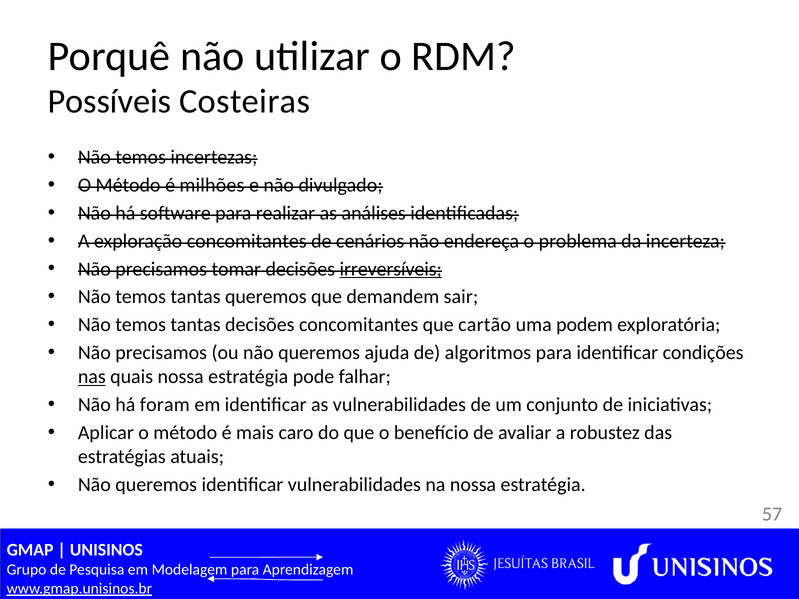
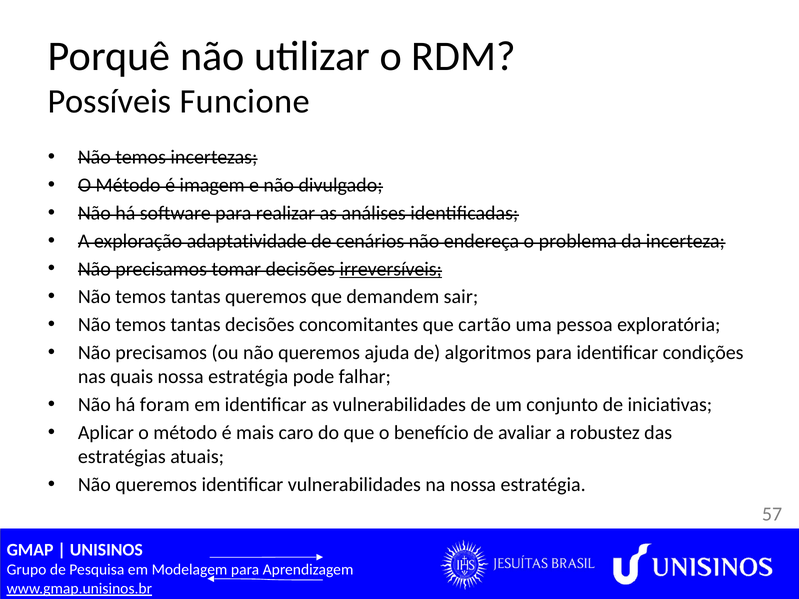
Costeiras: Costeiras -> Funcione (245, 102)
milhões: milhões -> imagem (212, 185)
exploração concomitantes: concomitantes -> adaptatividade (247, 241)
podem: podem -> pessoa (584, 325)
nas underline: present -> none (92, 377)
